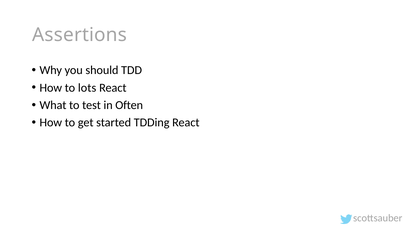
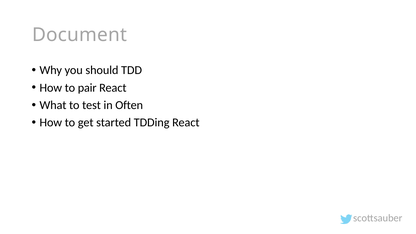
Assertions: Assertions -> Document (80, 35)
lots: lots -> pair (87, 88)
